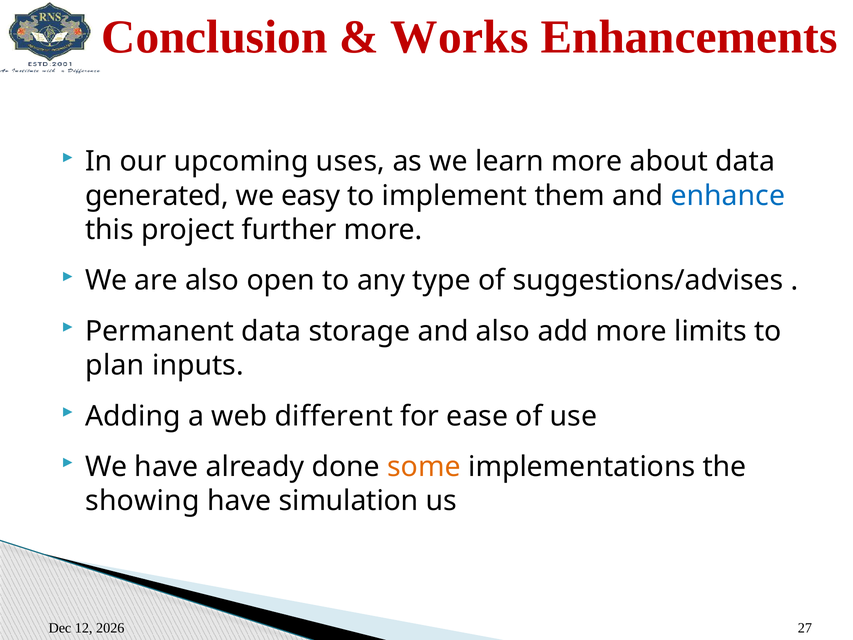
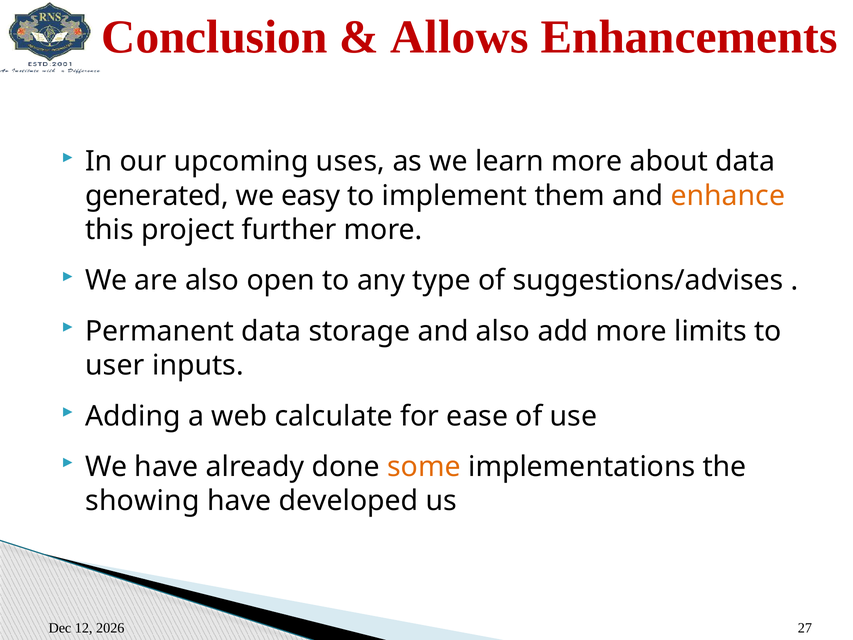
Works: Works -> Allows (459, 37)
enhance colour: blue -> orange (728, 196)
plan: plan -> user (115, 365)
different: different -> calculate (334, 416)
simulation: simulation -> developed (349, 501)
